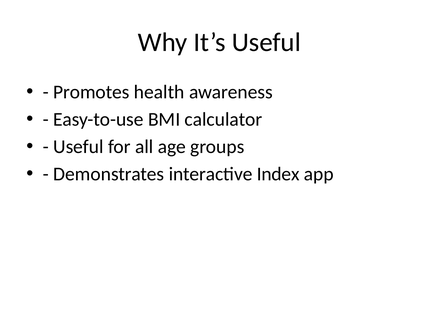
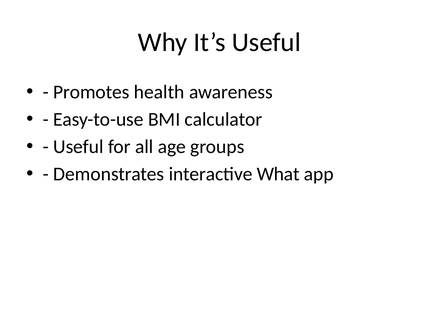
Index: Index -> What (278, 174)
